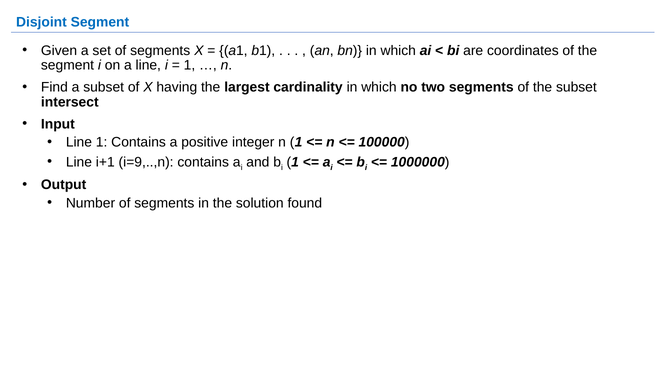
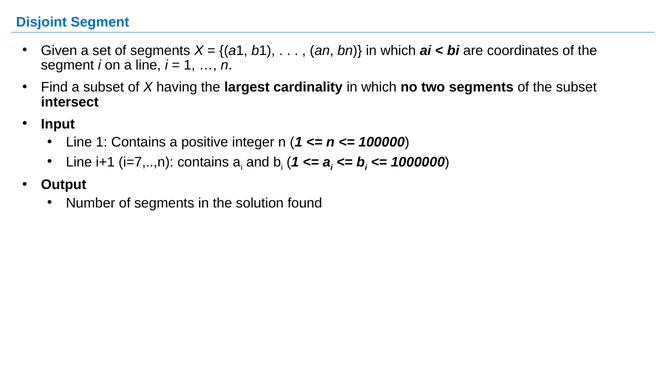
i=9,..,n: i=9,..,n -> i=7,..,n (146, 163)
